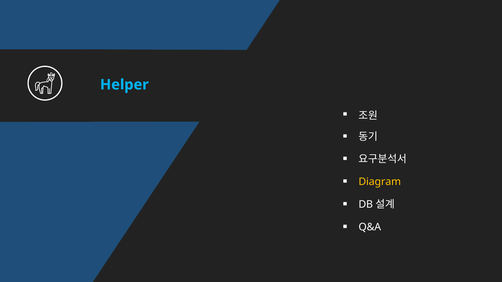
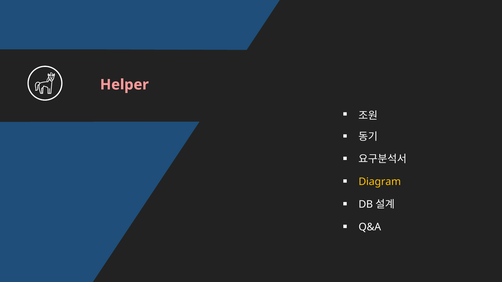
Helper colour: light blue -> pink (124, 85)
